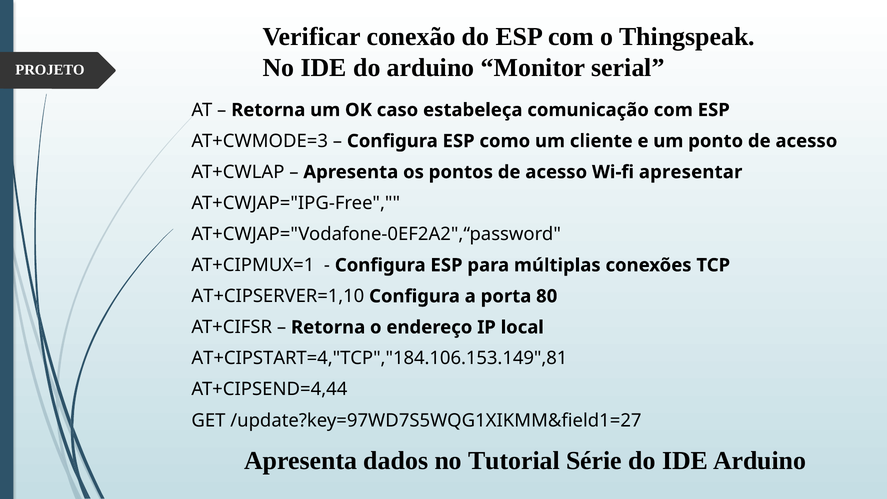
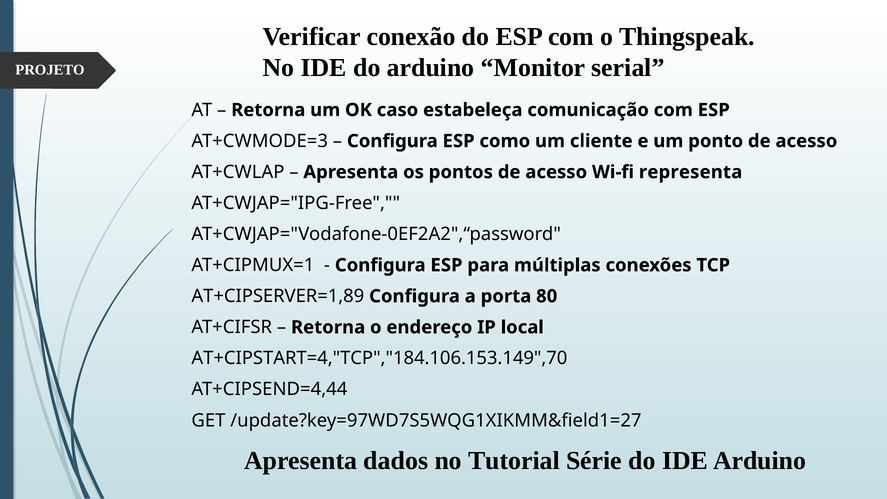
apresentar: apresentar -> representa (691, 172)
AT+CIPSERVER=1,10: AT+CIPSERVER=1,10 -> AT+CIPSERVER=1,89 (278, 296)
AT+CIPSTART=4,"TCP","184.106.153.149",81: AT+CIPSTART=4,"TCP","184.106.153.149",81 -> AT+CIPSTART=4,"TCP","184.106.153.149",70 (379, 358)
